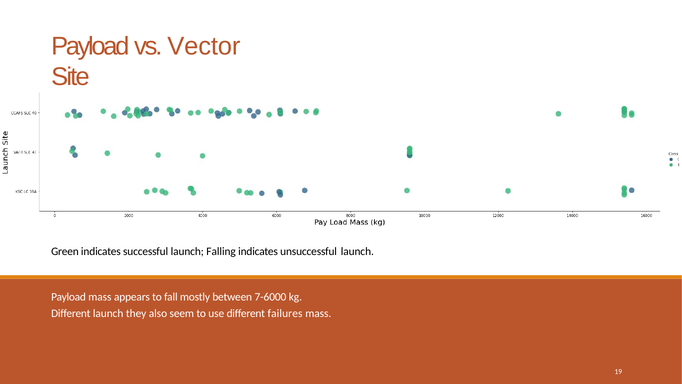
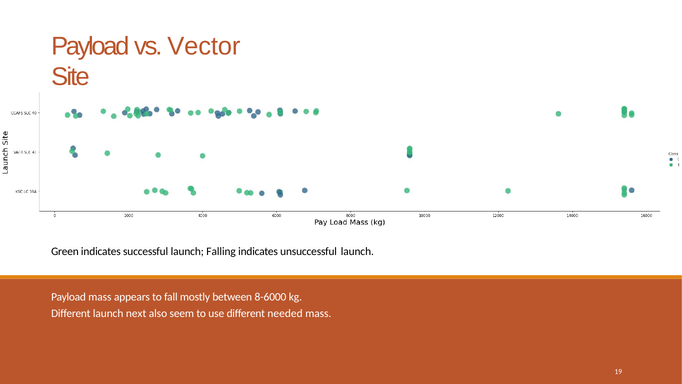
7-6000: 7-6000 -> 8-6000 (270, 297)
they: they -> next (136, 313)
failures: failures -> needed (285, 313)
